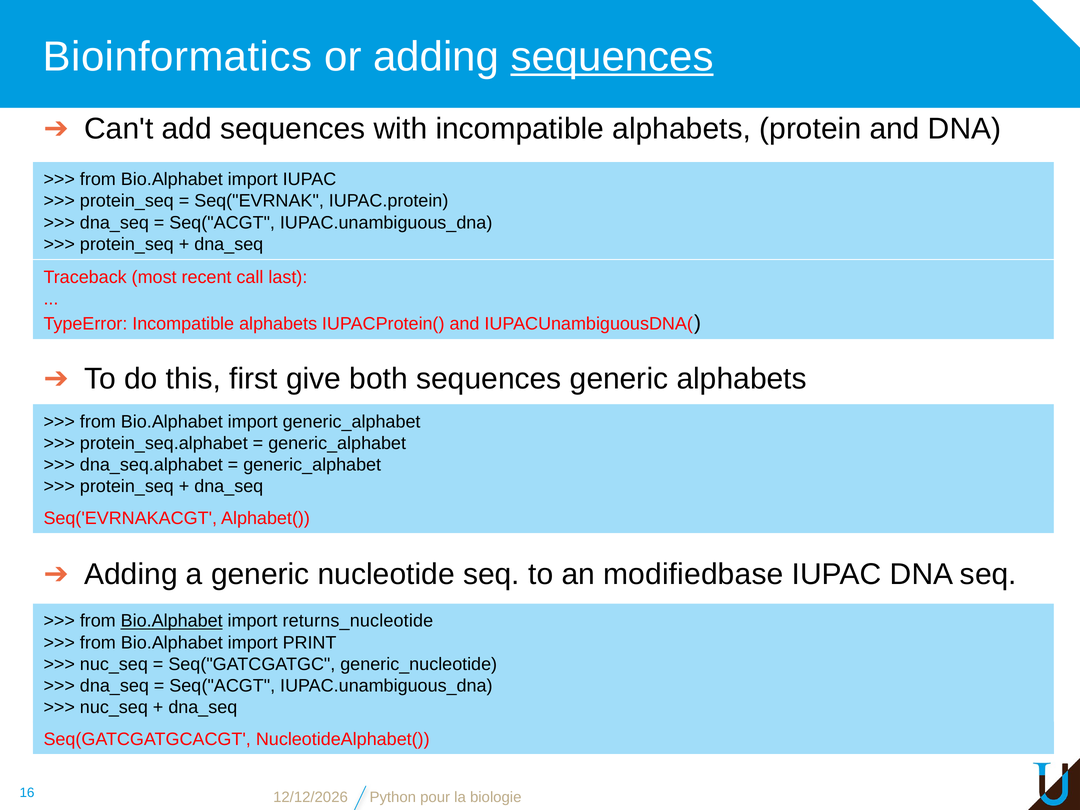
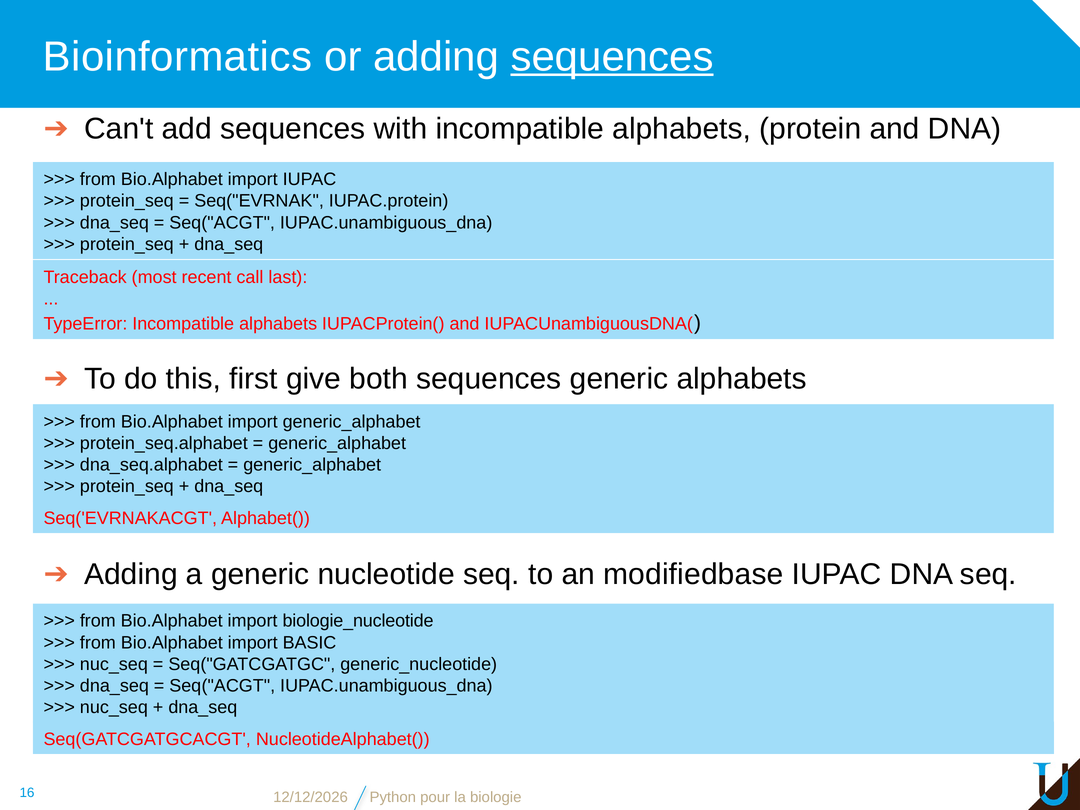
Bio.Alphabet underline: present -> none (172, 621)
returns_nucleotide: returns_nucleotide -> biologie_nucleotide (358, 621)
PRINT: PRINT -> BASIC (310, 643)
